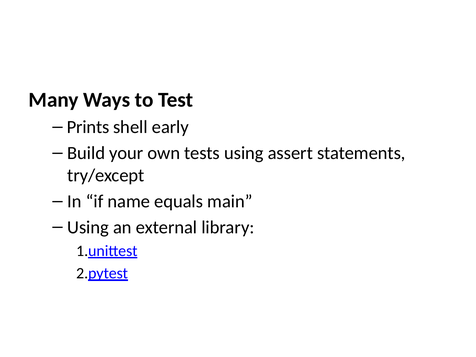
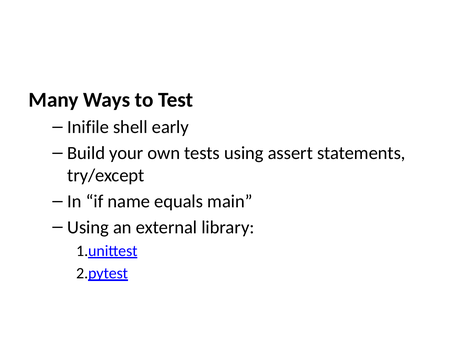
Prints: Prints -> Inifile (88, 127)
